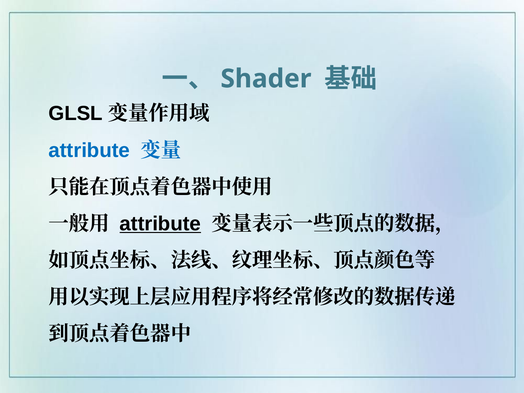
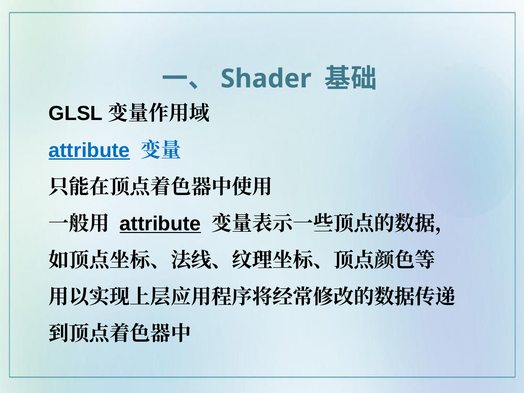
attribute underline: none -> present (89, 150)
